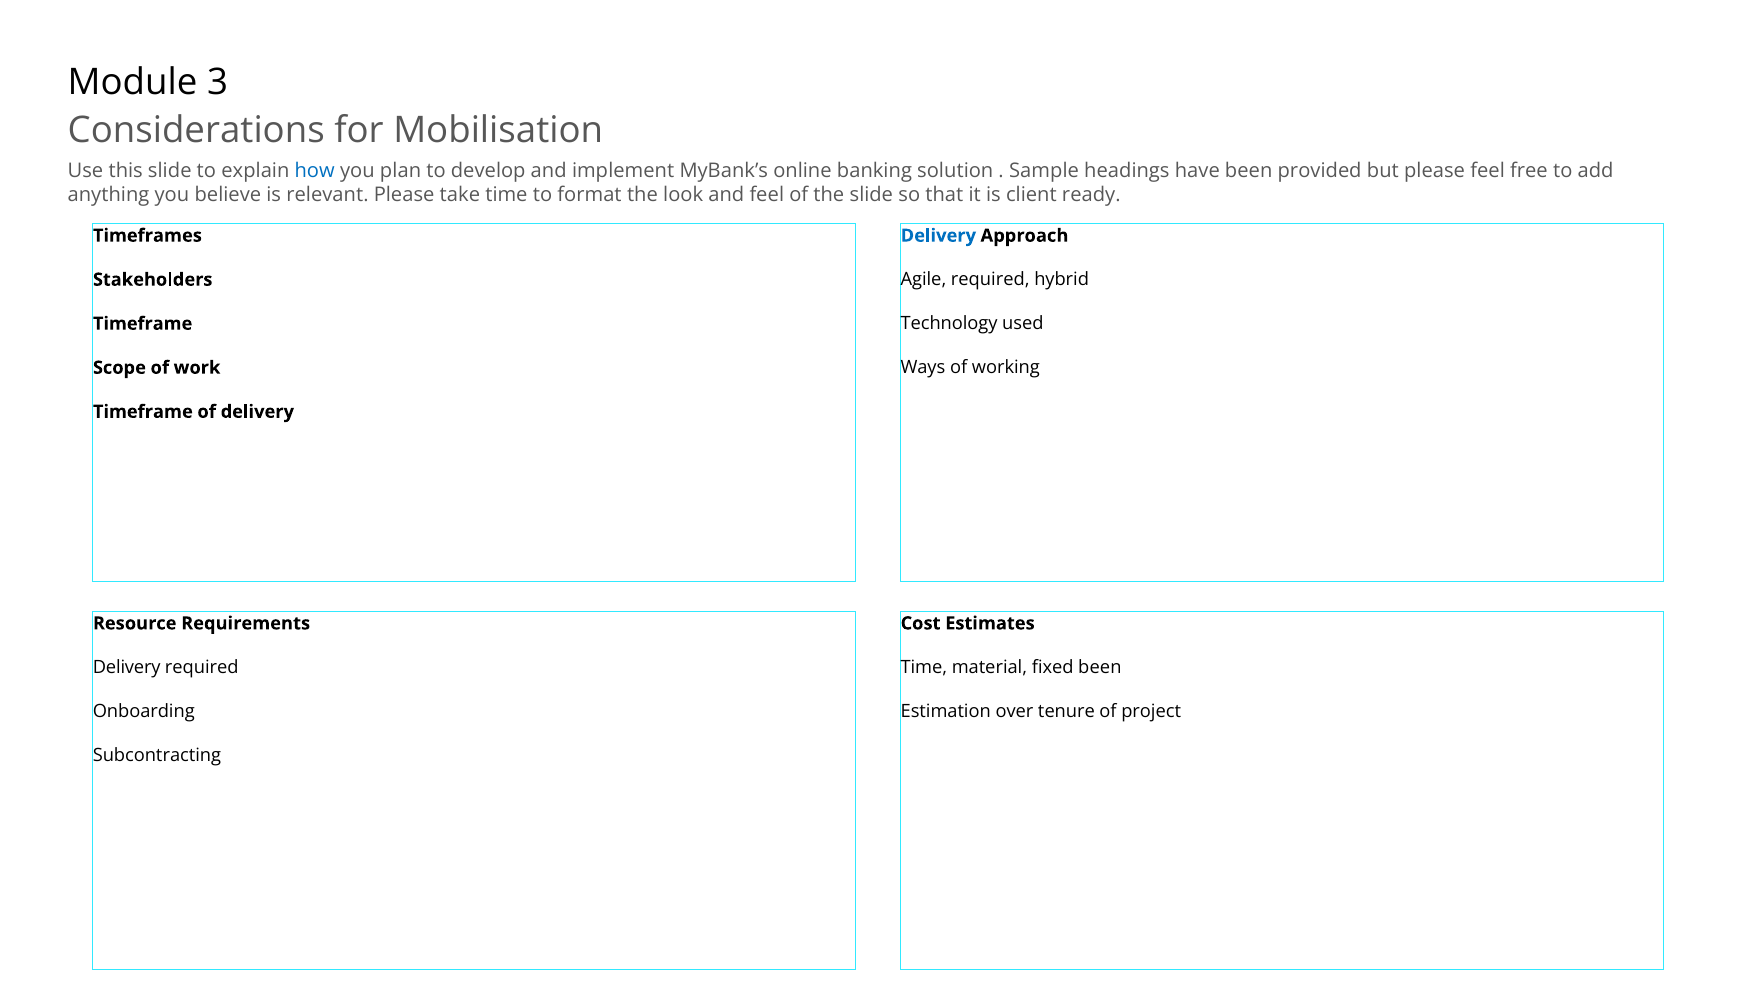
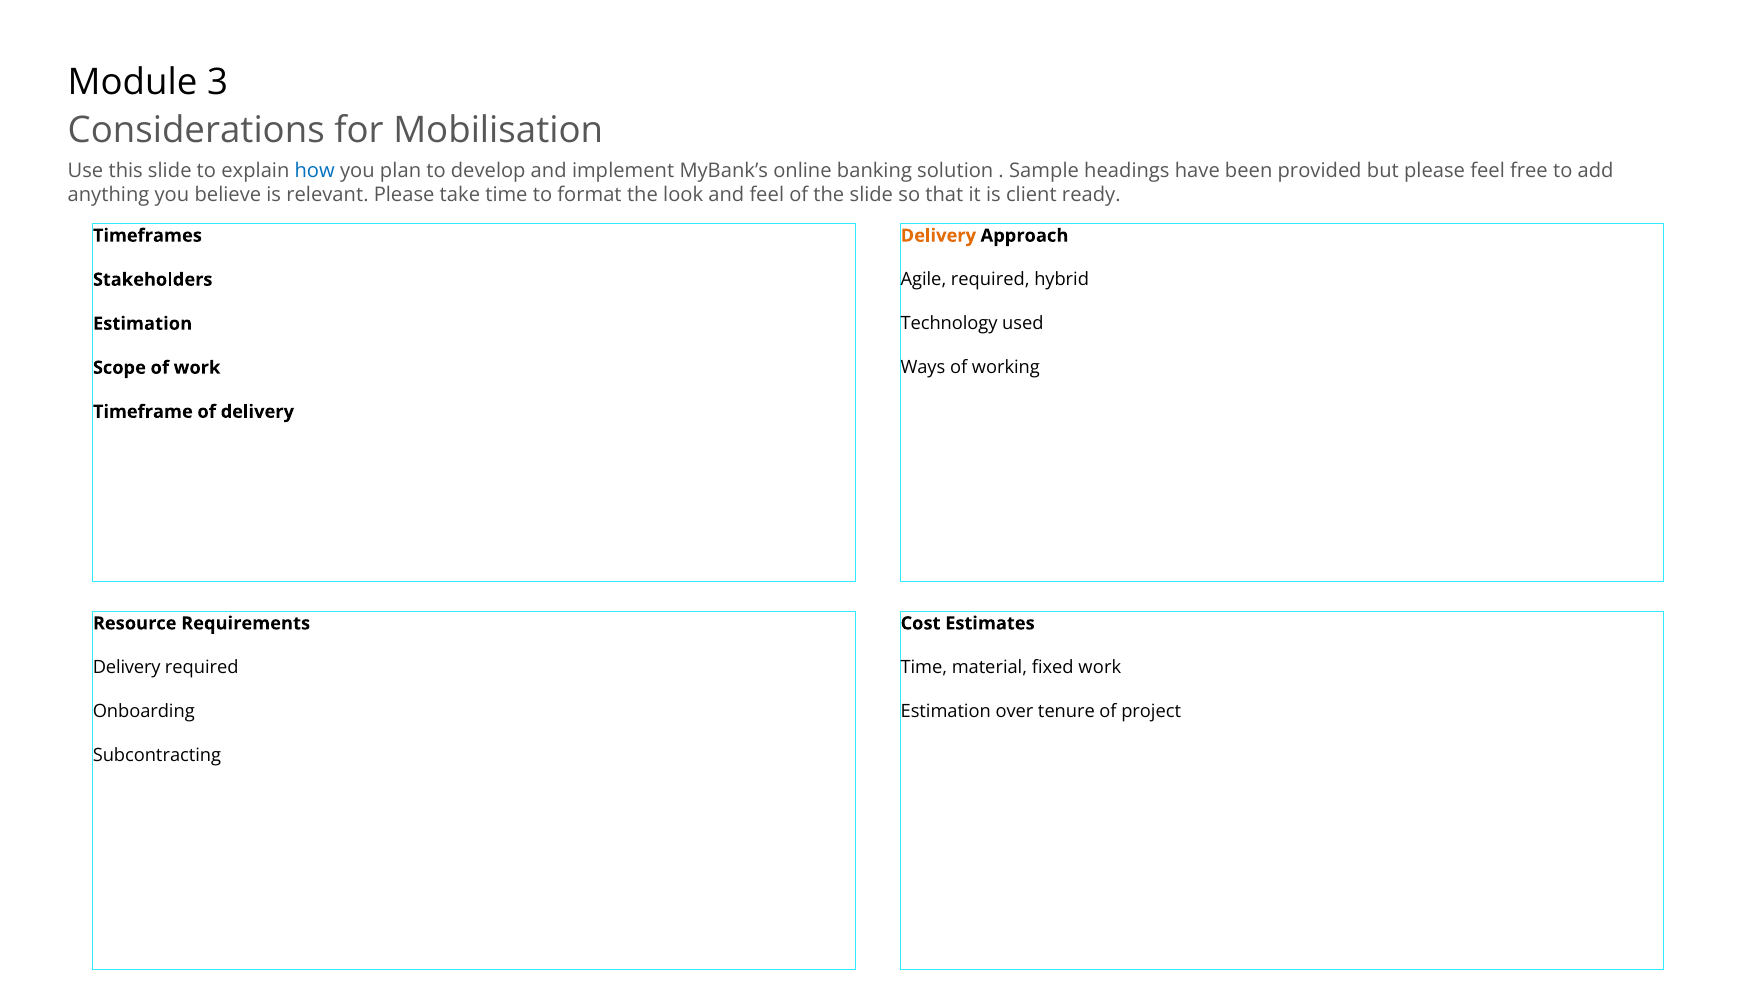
Delivery colour: blue -> orange (938, 236)
Timeframe: Timeframe -> Estimation (143, 324)
fixed been: been -> work (1100, 667)
